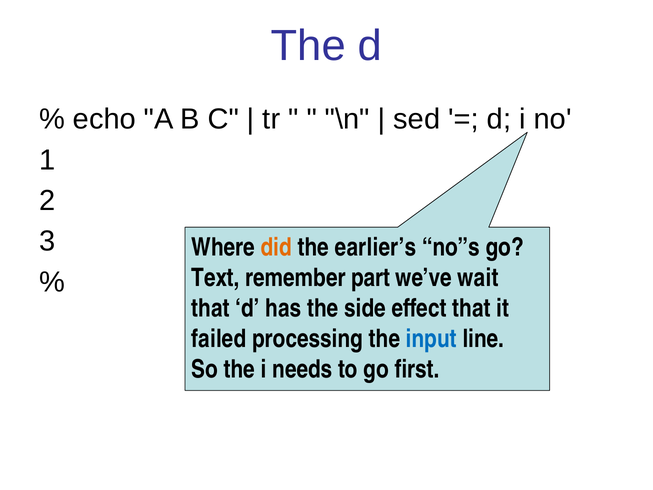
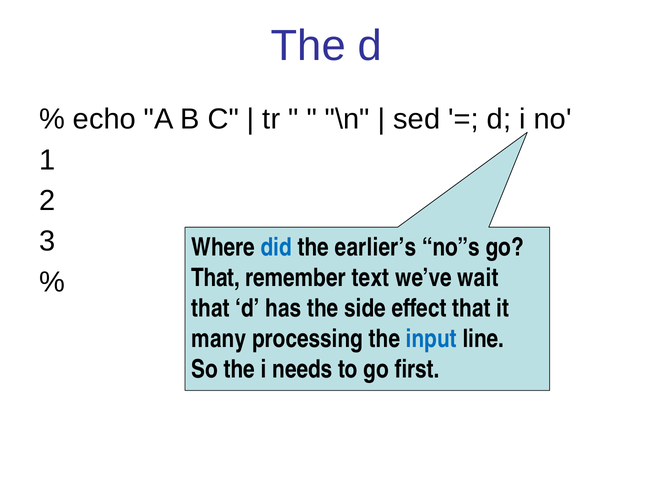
did colour: orange -> blue (276, 247)
Text: Text -> That (216, 278)
part: part -> text (370, 278)
failed: failed -> many (219, 339)
